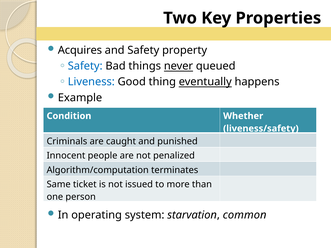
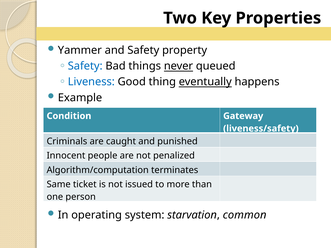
Acquires: Acquires -> Yammer (80, 50)
Whether: Whether -> Gateway (243, 116)
